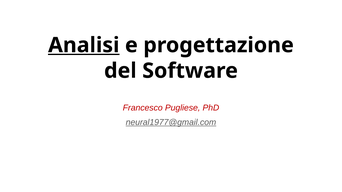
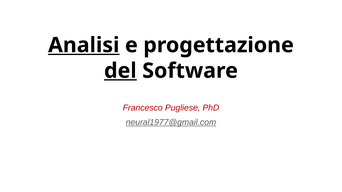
del underline: none -> present (120, 71)
